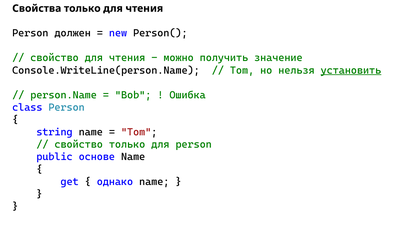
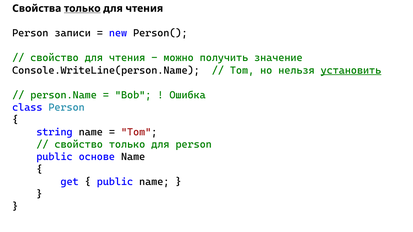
только underline: none -> present (82, 8)
должен: должен -> записи (73, 33)
однако: однако -> public (115, 182)
